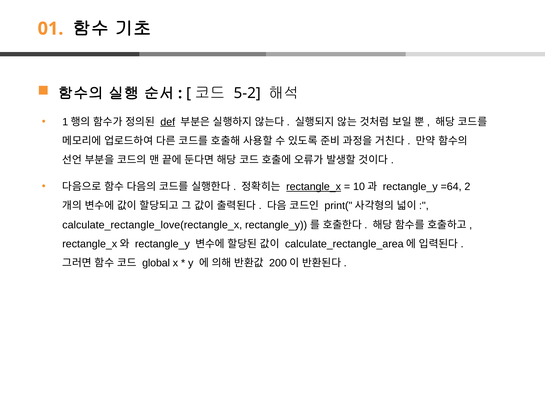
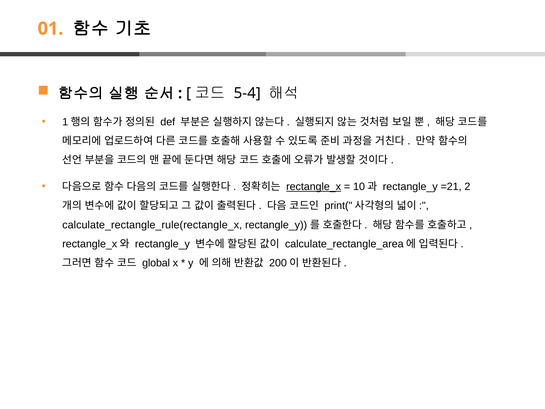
5-2: 5-2 -> 5-4 (247, 93)
def underline: present -> none (168, 122)
=64: =64 -> =21 (451, 187)
calculate_rectangle_love(rectangle_x: calculate_rectangle_love(rectangle_x -> calculate_rectangle_rule(rectangle_x (152, 225)
